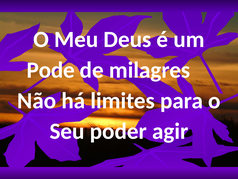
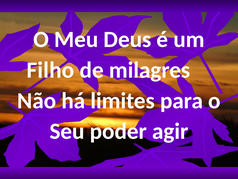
Pode: Pode -> Filho (50, 70)
